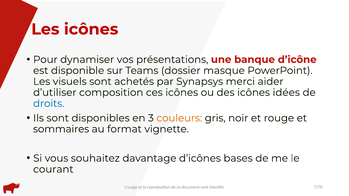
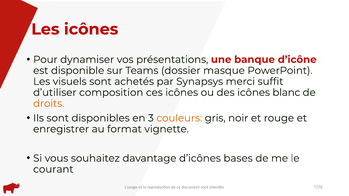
aider: aider -> suffit (271, 82)
idées: idées -> blanc (286, 93)
droits colour: blue -> orange (49, 104)
sommaires: sommaires -> enregistrer (61, 129)
